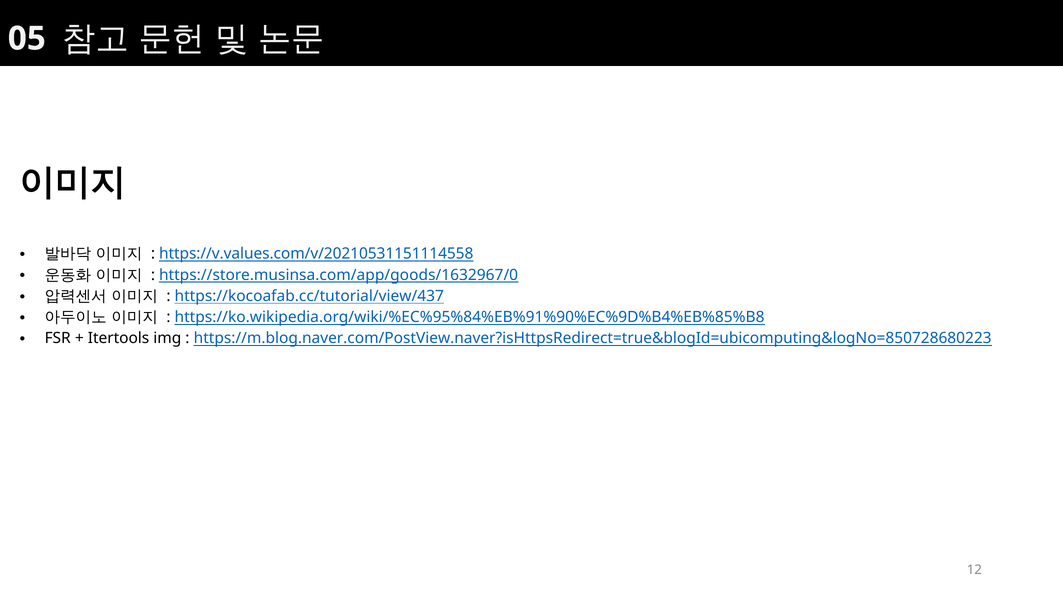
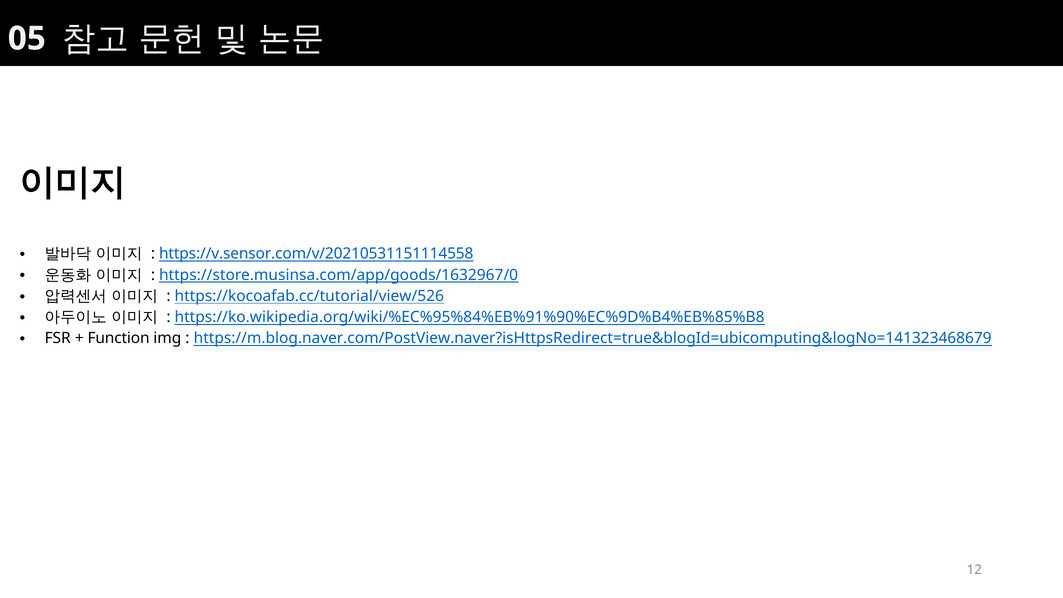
https://v.values.com/v/20210531151114558: https://v.values.com/v/20210531151114558 -> https://v.sensor.com/v/20210531151114558 (316, 254)
https://kocoafab.cc/tutorial/view/437: https://kocoafab.cc/tutorial/view/437 -> https://kocoafab.cc/tutorial/view/526 (309, 296)
Itertools: Itertools -> Function (119, 338)
https://m.blog.naver.com/PostView.naver?isHttpsRedirect=true&blogId=ubicomputing&logNo=850728680223: https://m.blog.naver.com/PostView.naver?isHttpsRedirect=true&blogId=ubicomputing&logNo=850728680223 -> https://m.blog.naver.com/PostView.naver?isHttpsRedirect=true&blogId=ubicomputing&logNo=141323468679 (593, 338)
